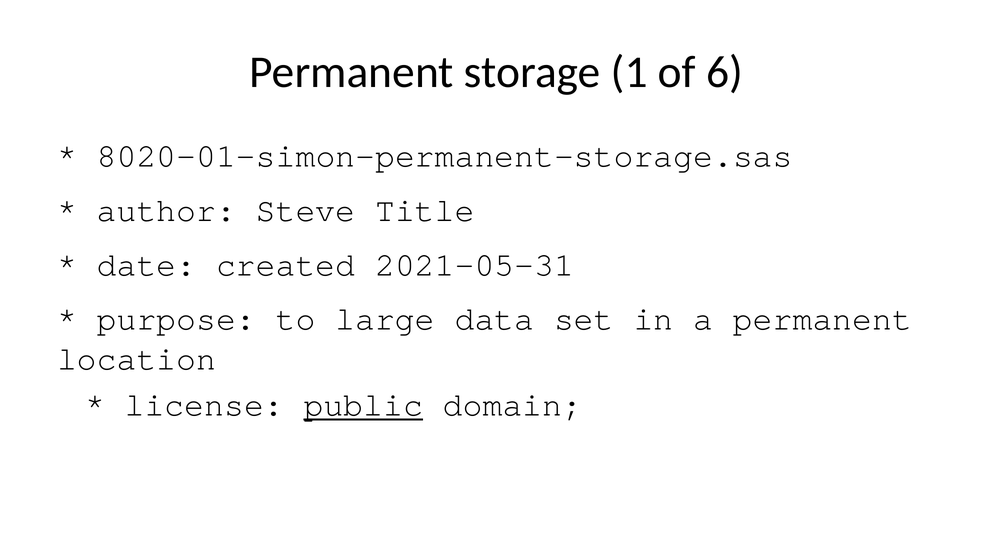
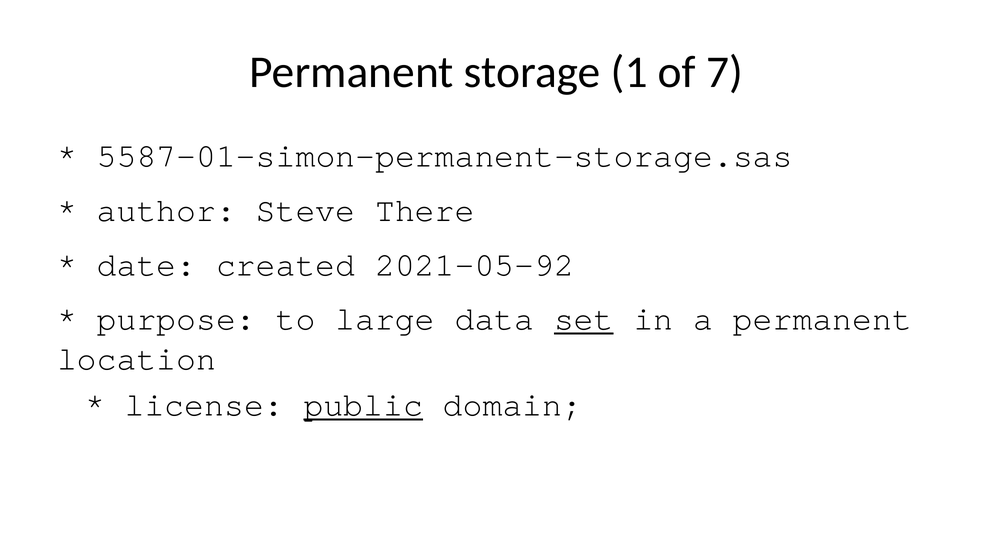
6: 6 -> 7 (725, 72)
8020-01-simon-permanent-storage.sas: 8020-01-simon-permanent-storage.sas -> 5587-01-simon-permanent-storage.sas (445, 156)
Title: Title -> There (425, 211)
2021-05-31: 2021-05-31 -> 2021-05-92 (475, 265)
set underline: none -> present (584, 319)
